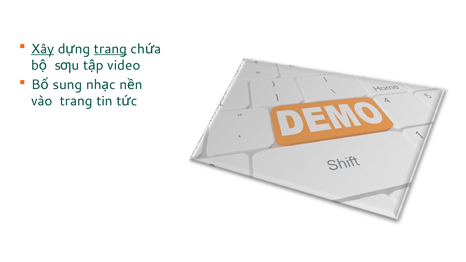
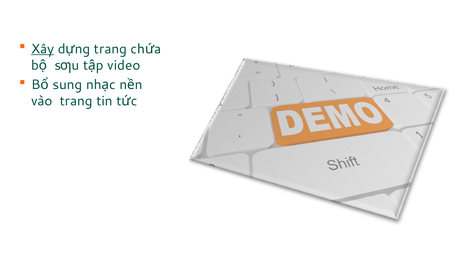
trang underline: present -> none (110, 49)
